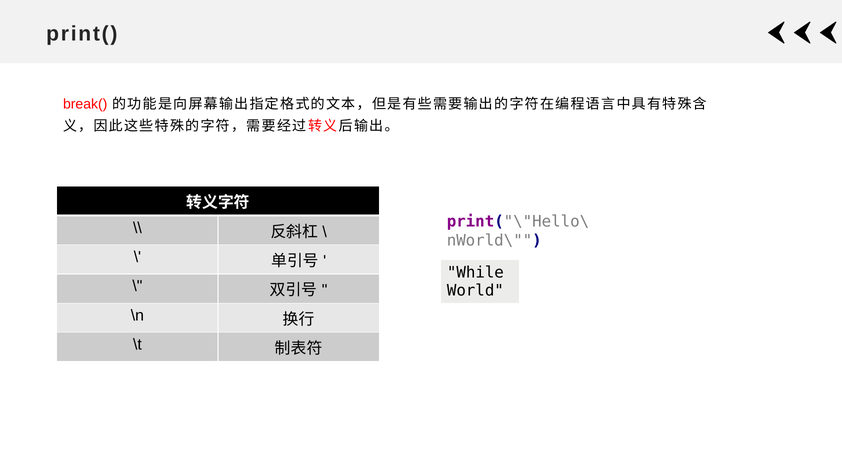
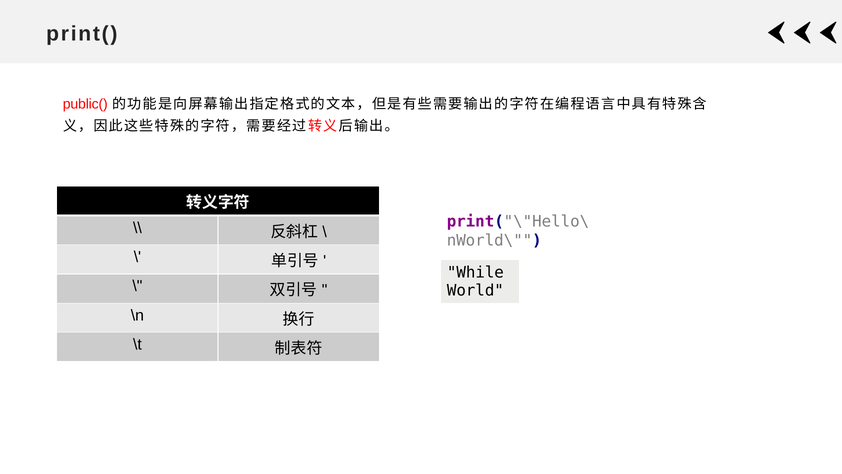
break(: break( -> public( (85, 104)
